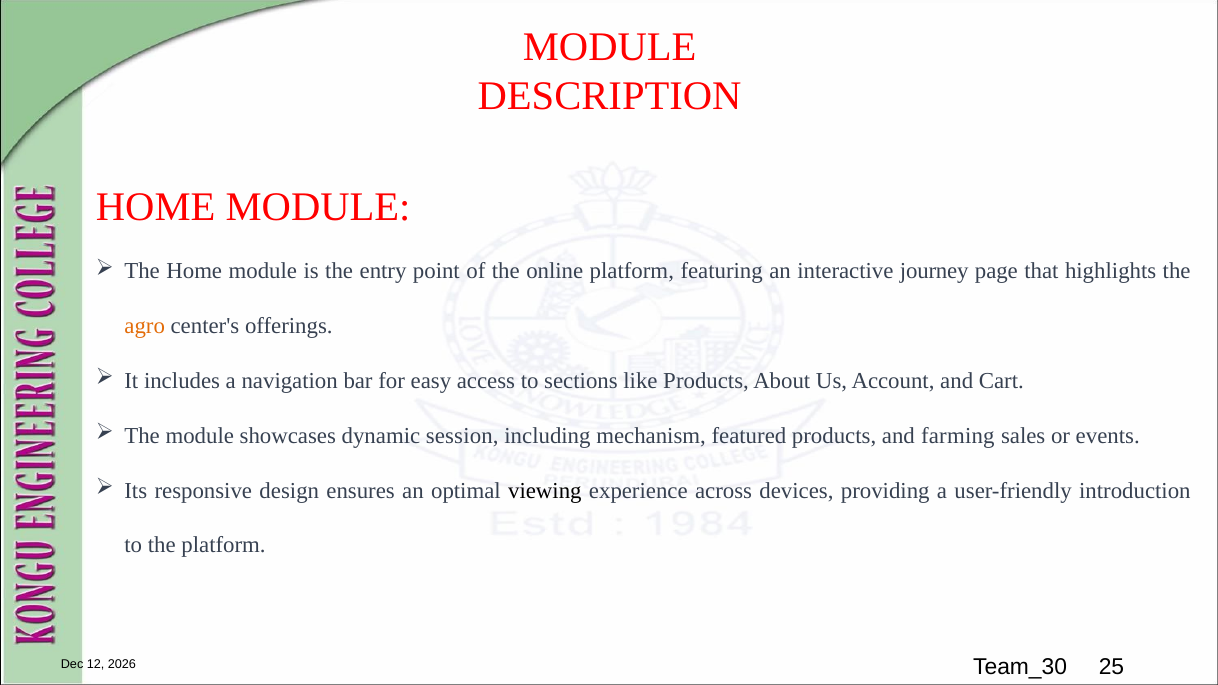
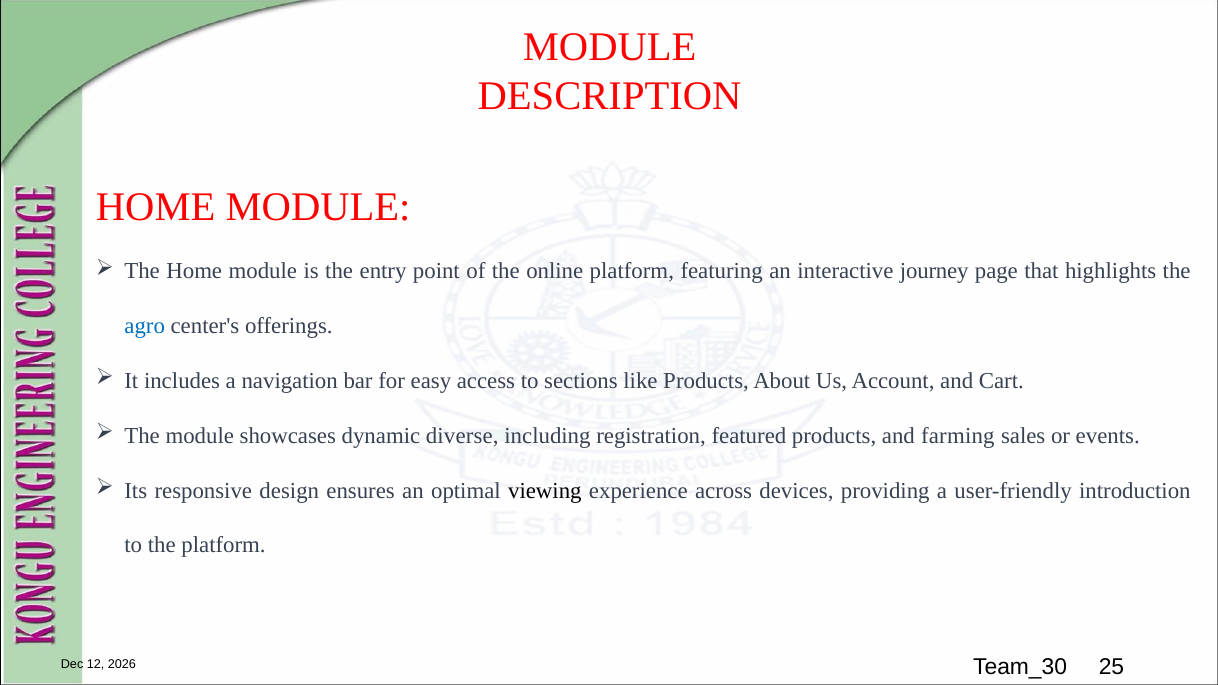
agro colour: orange -> blue (145, 326)
session: session -> diverse (462, 436)
mechanism: mechanism -> registration (651, 436)
